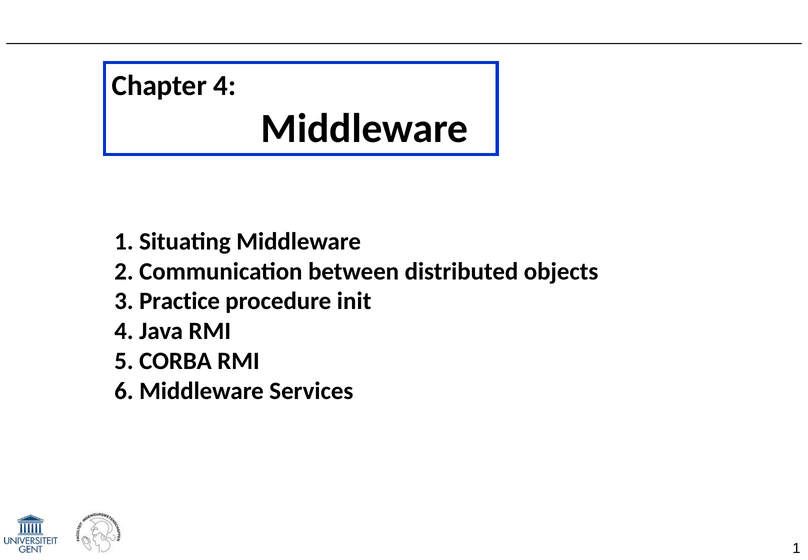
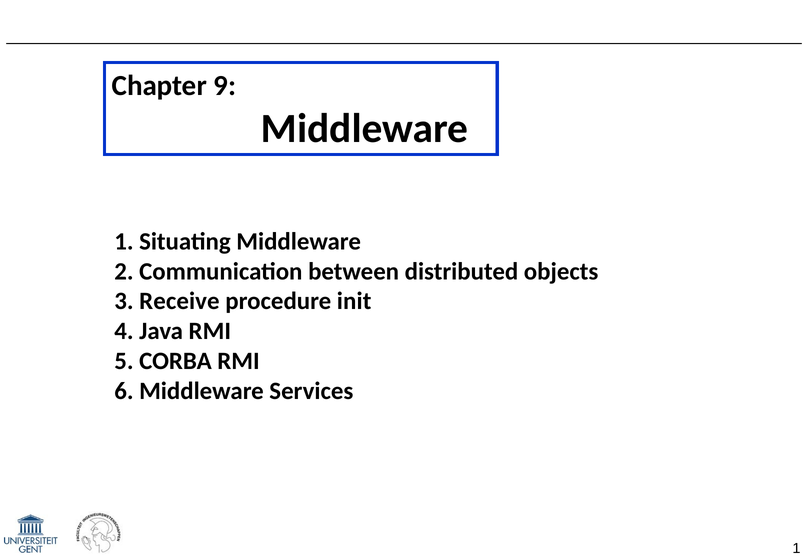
Chapter 4: 4 -> 9 (225, 86)
Practice: Practice -> Receive (179, 301)
